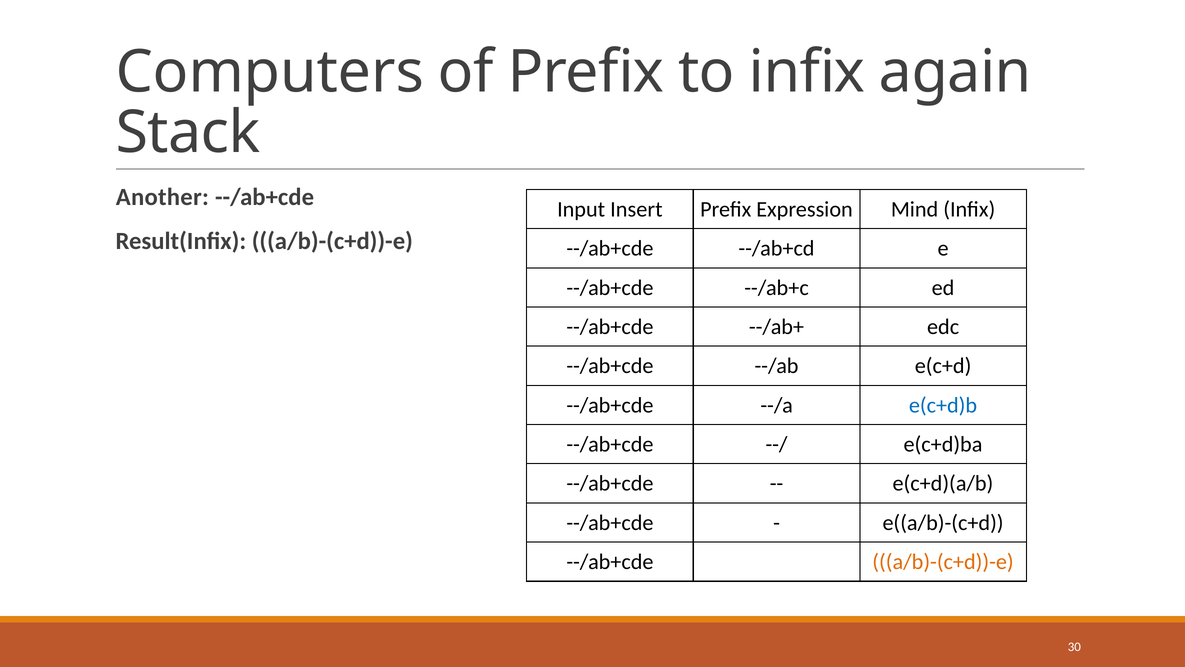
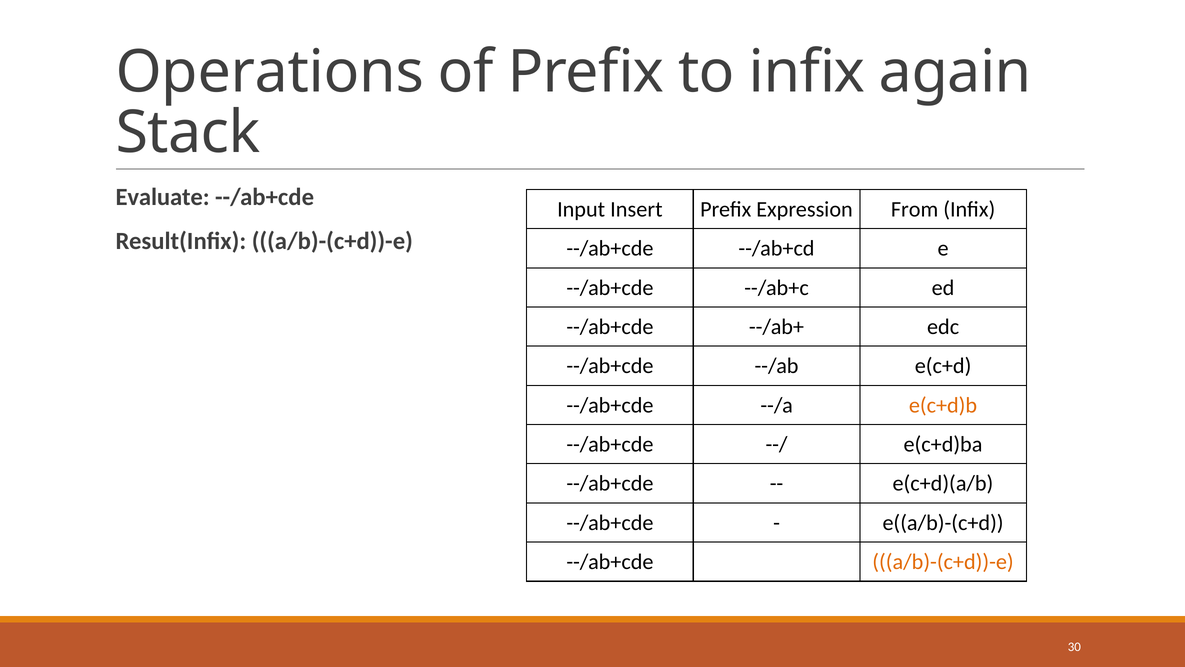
Computers: Computers -> Operations (270, 72)
Another: Another -> Evaluate (163, 197)
Mind: Mind -> From (915, 209)
e(c+d)b colour: blue -> orange (943, 405)
